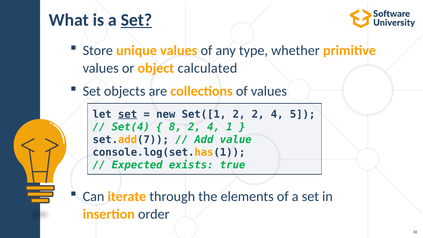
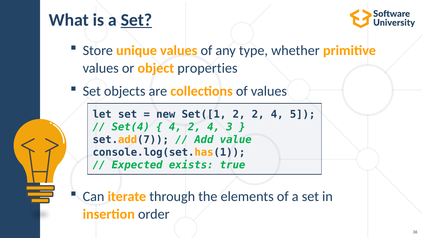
calculated: calculated -> properties (207, 68)
set underline: present -> none (128, 114)
8: 8 -> 4 (175, 127)
1: 1 -> 3 (229, 127)
